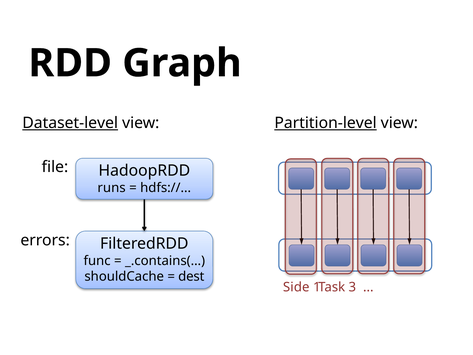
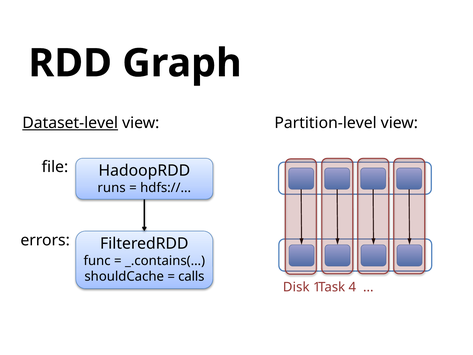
Partition-level underline: present -> none (326, 123)
dest: dest -> calls (191, 276)
Side: Side -> Disk (296, 287)
3: 3 -> 4 (352, 287)
